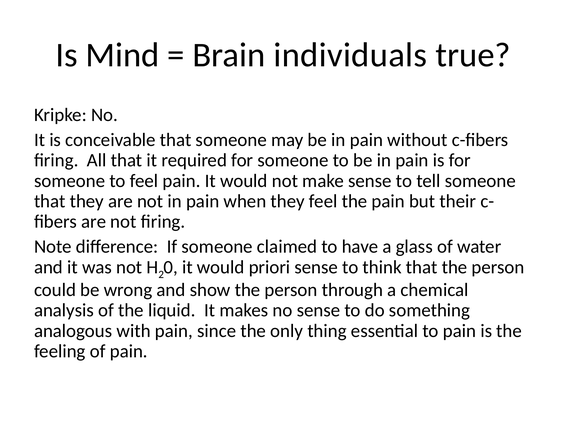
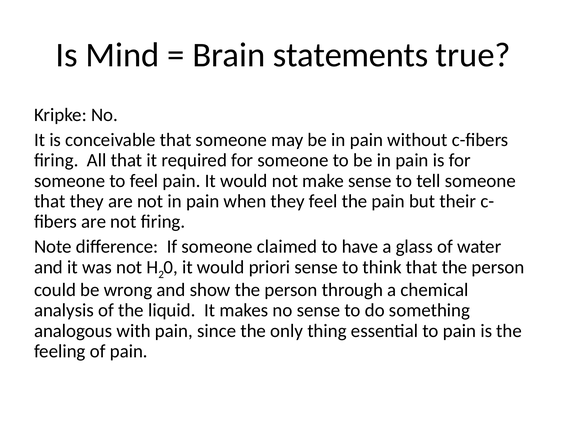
individuals: individuals -> statements (351, 55)
